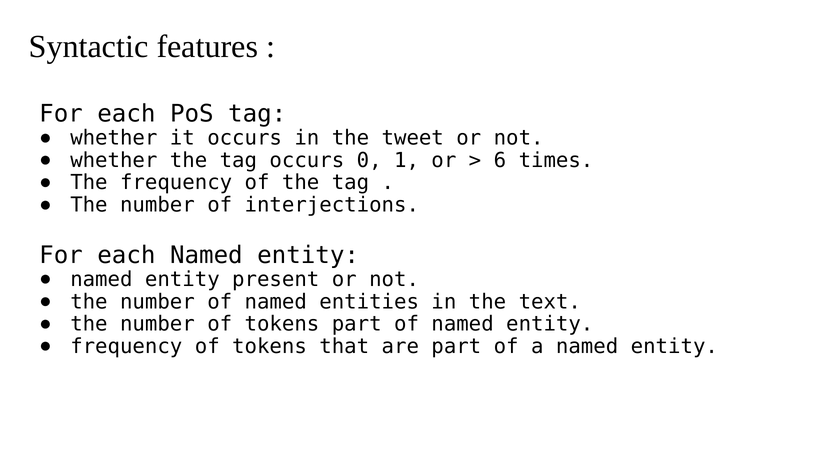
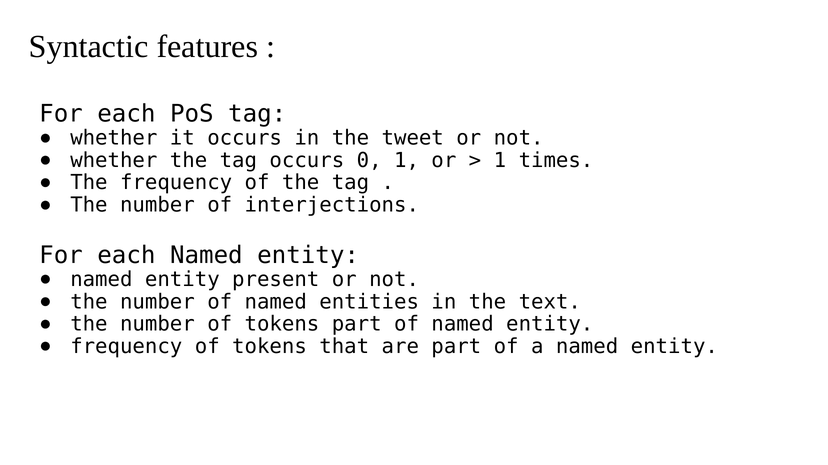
6: 6 -> 1 (500, 161)
